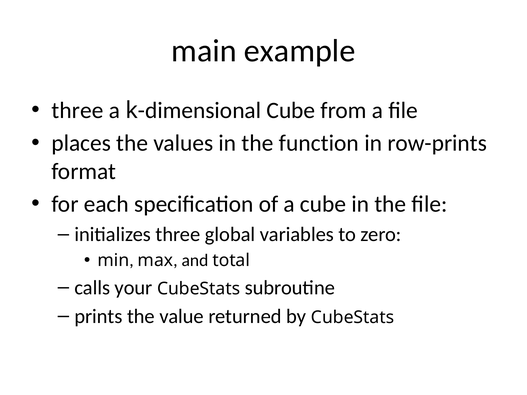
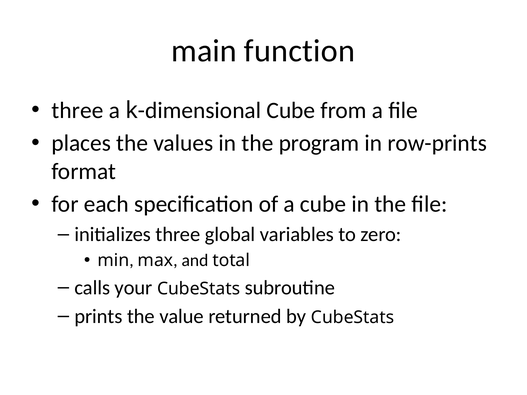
example: example -> function (300, 51)
function: function -> program (319, 143)
